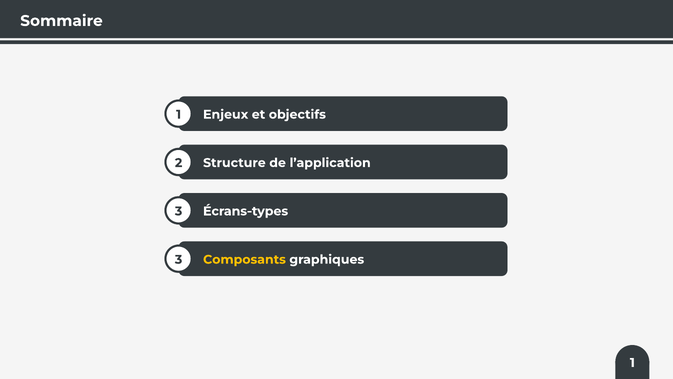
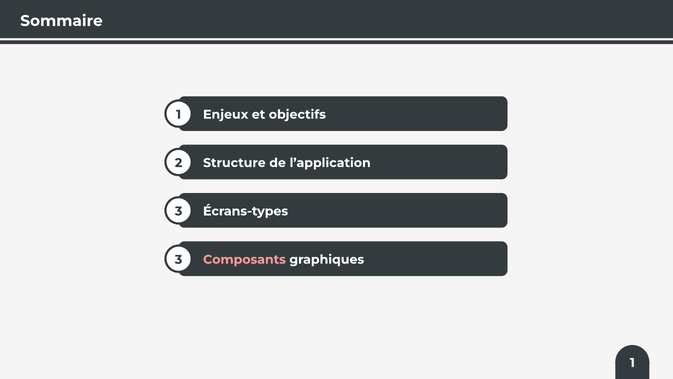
Composants colour: yellow -> pink (244, 259)
